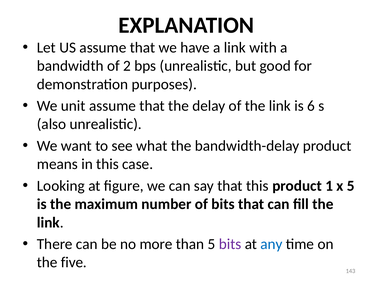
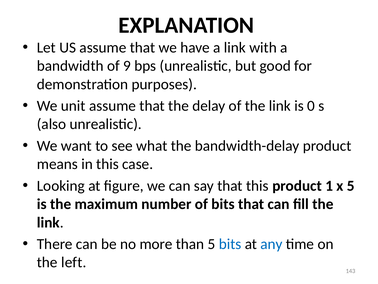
2: 2 -> 9 (127, 66)
6: 6 -> 0 (311, 106)
bits colour: purple -> blue (230, 244)
five: five -> left (74, 262)
